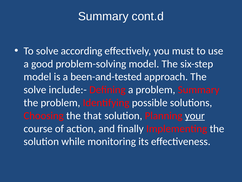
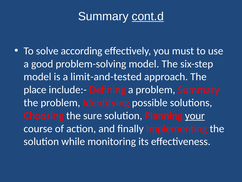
cont.d underline: none -> present (148, 16)
been-and-tested: been-and-tested -> limit-and-tested (106, 77)
solve: solve -> place (35, 90)
that: that -> sure (93, 115)
